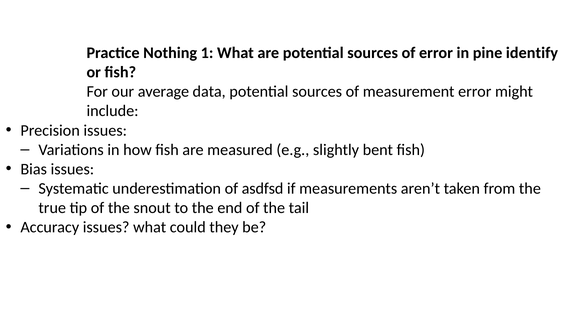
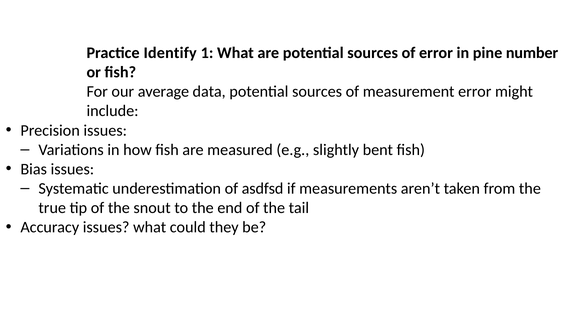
Nothing: Nothing -> Identify (170, 53)
identify: identify -> number (532, 53)
